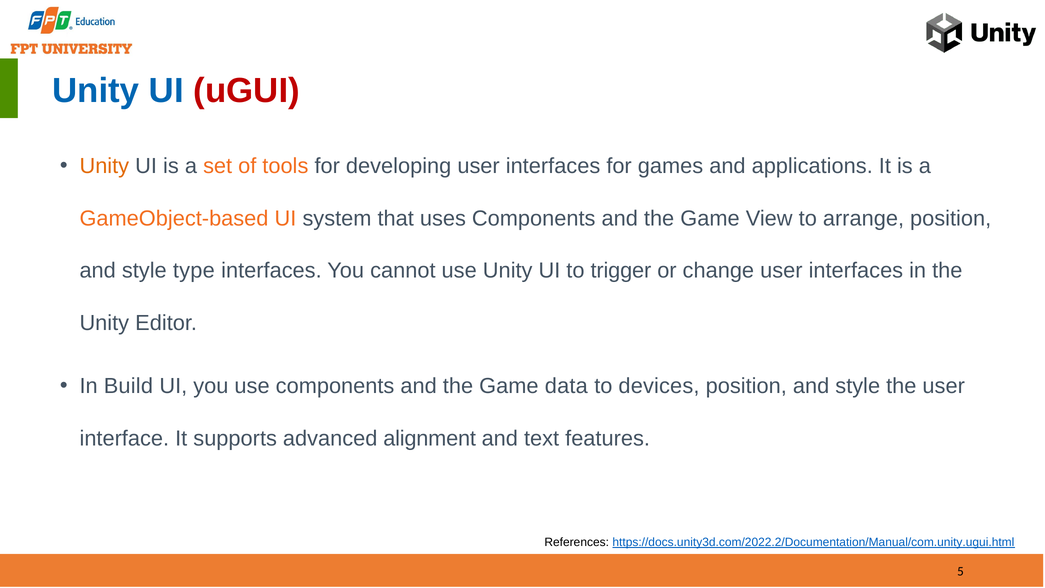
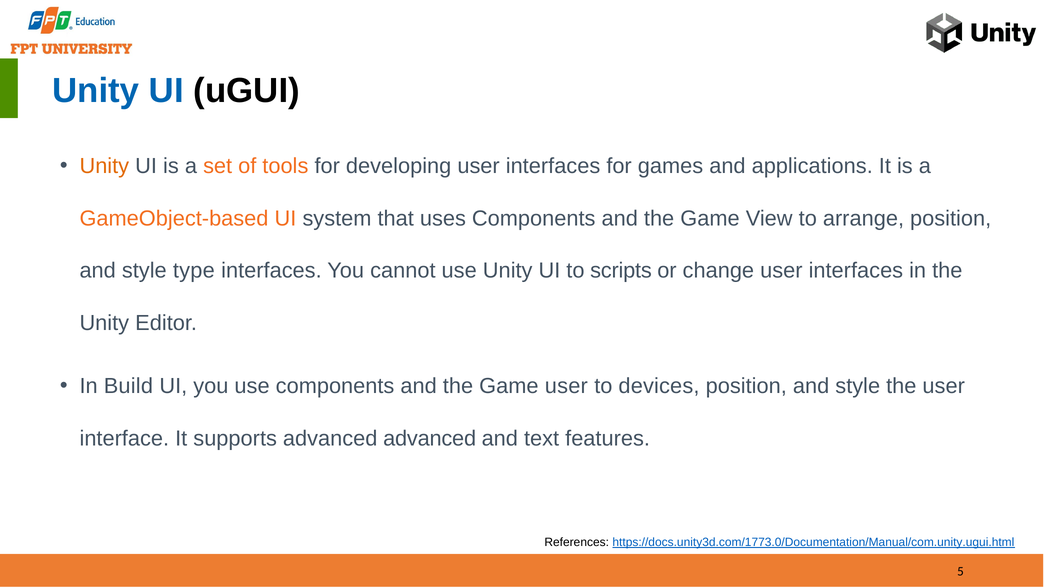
uGUI colour: red -> black (247, 91)
trigger: trigger -> scripts (621, 271)
Game data: data -> user (566, 386)
advanced alignment: alignment -> advanced (430, 438)
https://docs.unity3d.com/2022.2/Documentation/Manual/com.unity.ugui.html: https://docs.unity3d.com/2022.2/Documentation/Manual/com.unity.ugui.html -> https://docs.unity3d.com/1773.0/Documentation/Manual/com.unity.ugui.html (813, 542)
